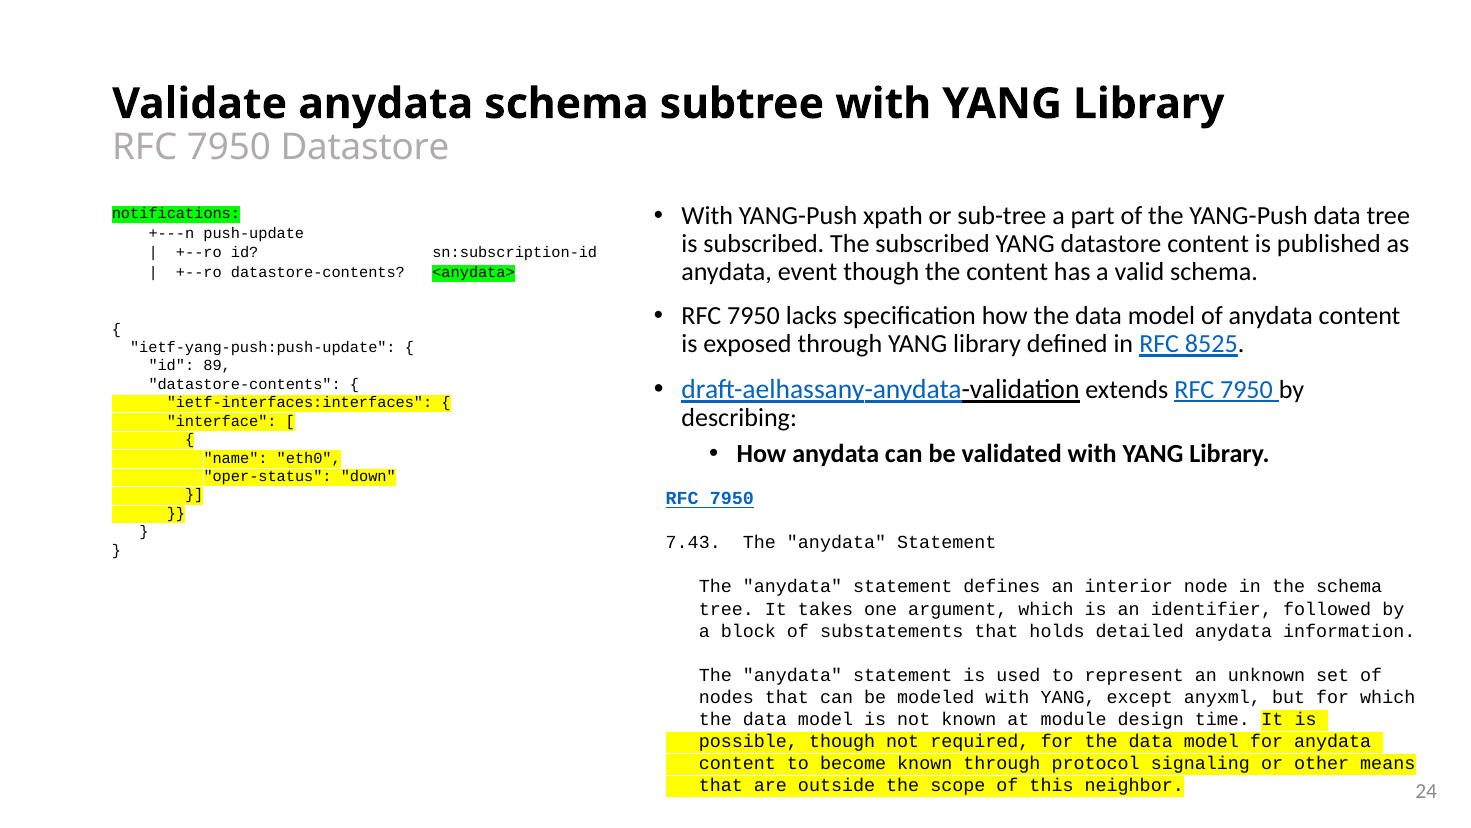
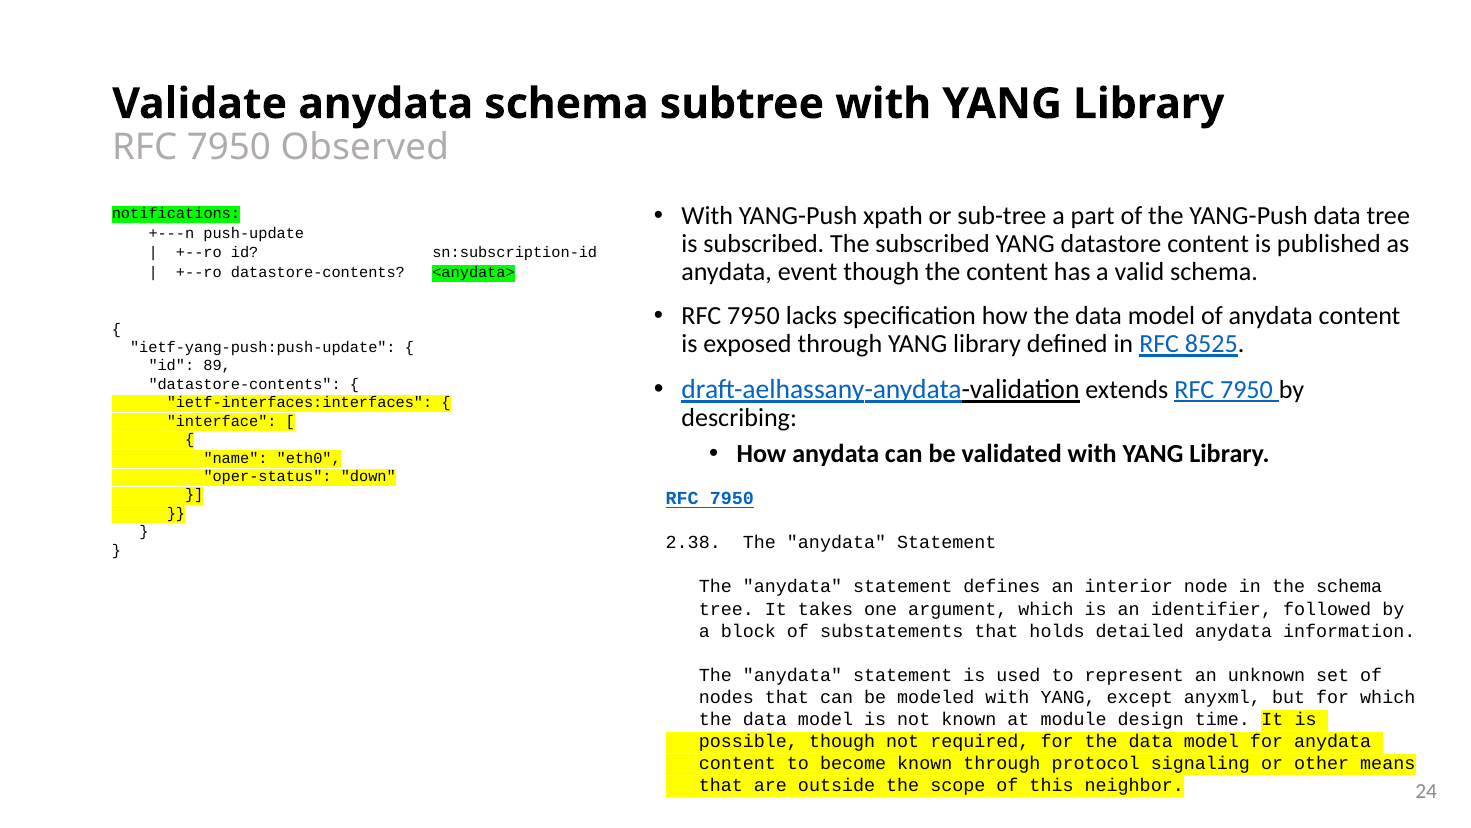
7950 Datastore: Datastore -> Observed (365, 147)
7.43: 7.43 -> 2.38 (693, 542)
